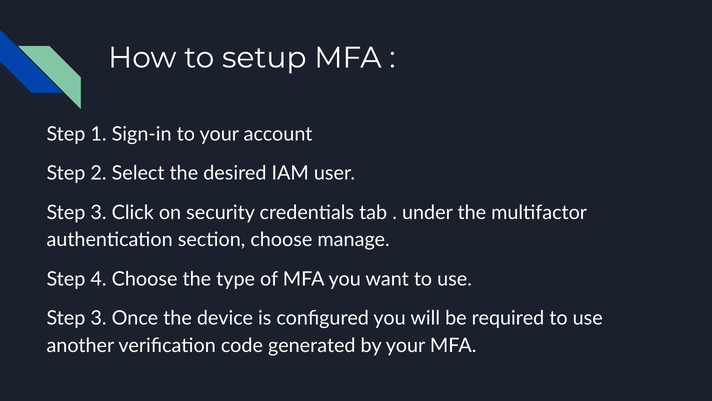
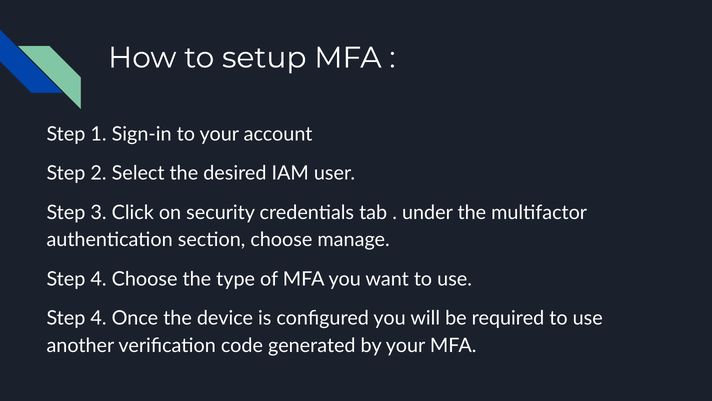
3: 3 -> 4 (98, 318)
